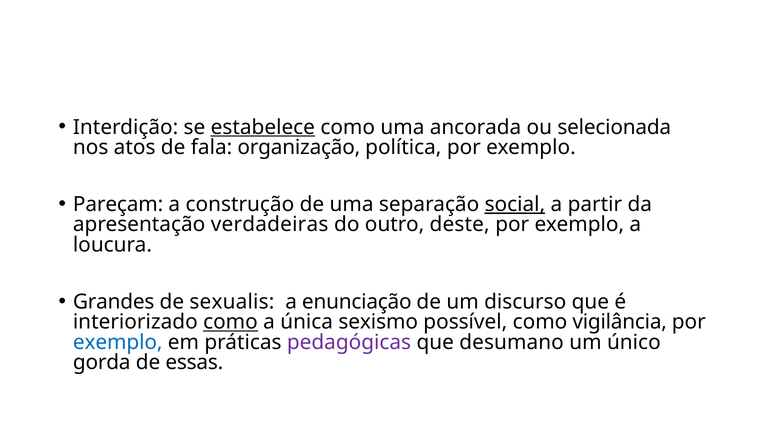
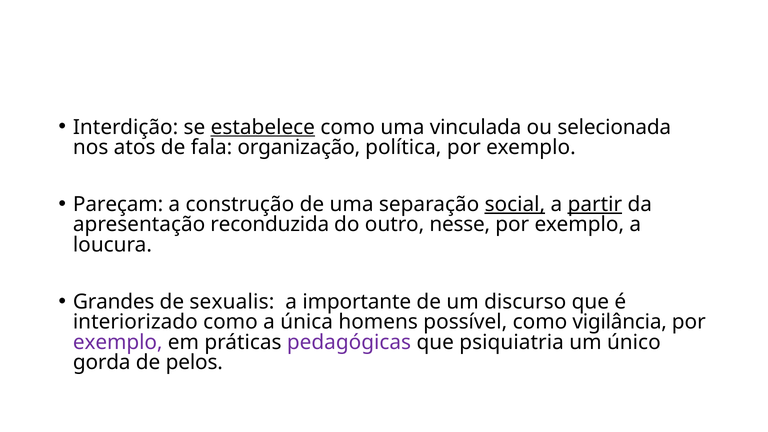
ancorada: ancorada -> vinculada (476, 127)
partir underline: none -> present (595, 204)
verdadeiras: verdadeiras -> reconduzida (270, 225)
deste: deste -> nesse (460, 225)
enunciação: enunciação -> importante (357, 302)
como underline: present -> none (230, 322)
sexismo: sexismo -> homens (378, 322)
exemplo colour: blue -> purple (118, 342)
desumano: desumano -> psiquiatria (512, 342)
essas: essas -> pelos (194, 362)
